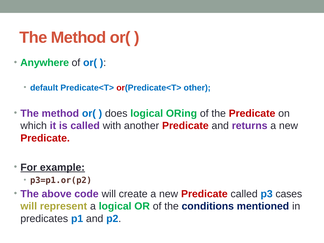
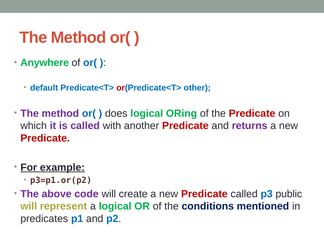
cases: cases -> public (289, 194)
